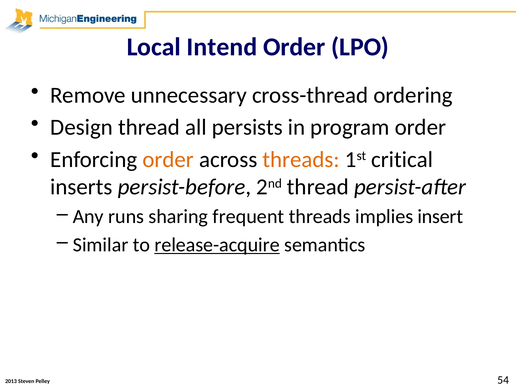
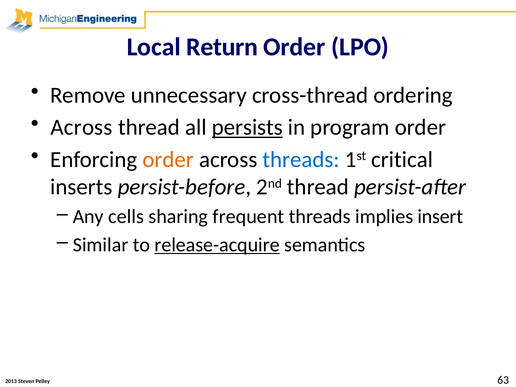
Intend: Intend -> Return (222, 47)
Design: Design -> Across (81, 127)
persists underline: none -> present (247, 127)
threads colour: orange -> blue (301, 160)
runs: runs -> cells (126, 217)
54: 54 -> 63 (503, 380)
